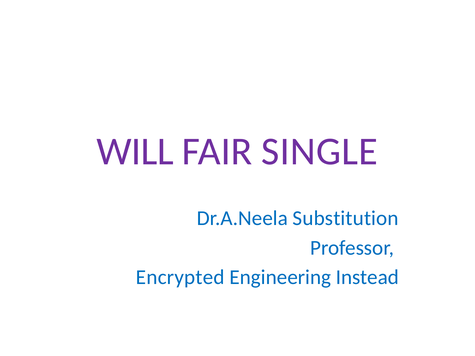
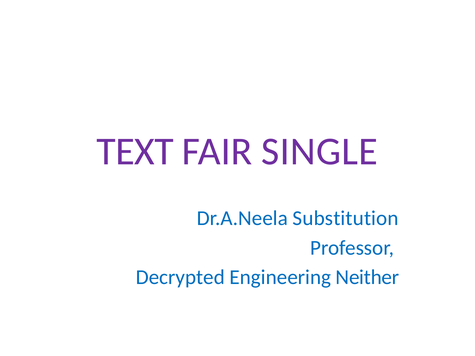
WILL: WILL -> TEXT (135, 152)
Encrypted: Encrypted -> Decrypted (180, 278)
Instead: Instead -> Neither (367, 278)
